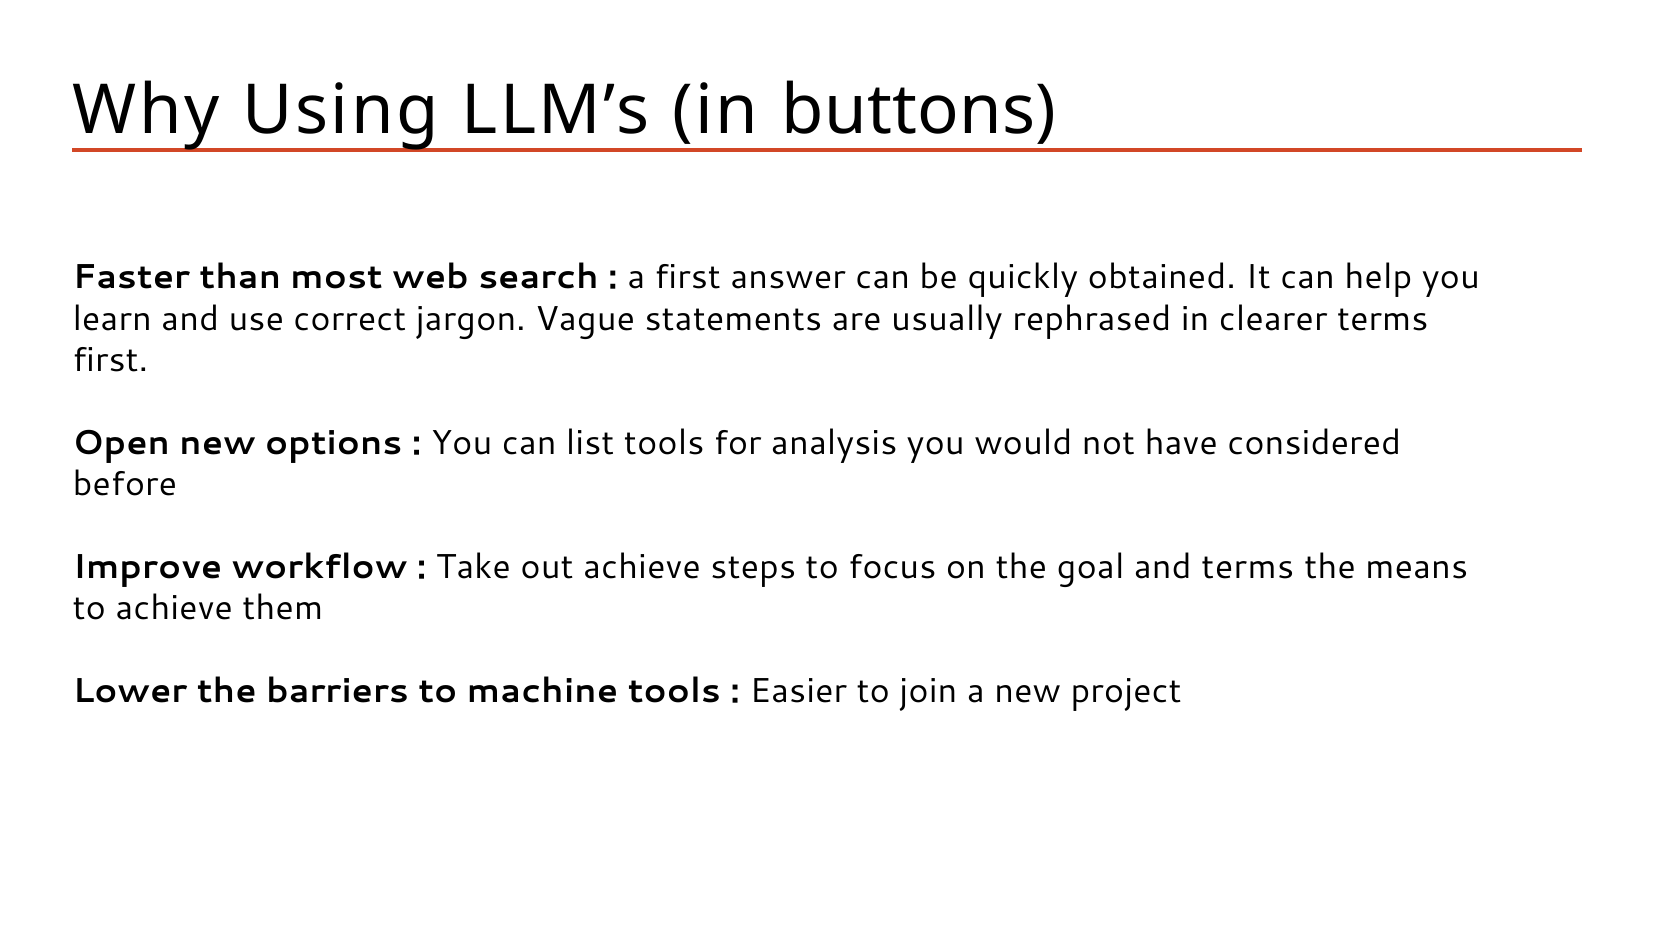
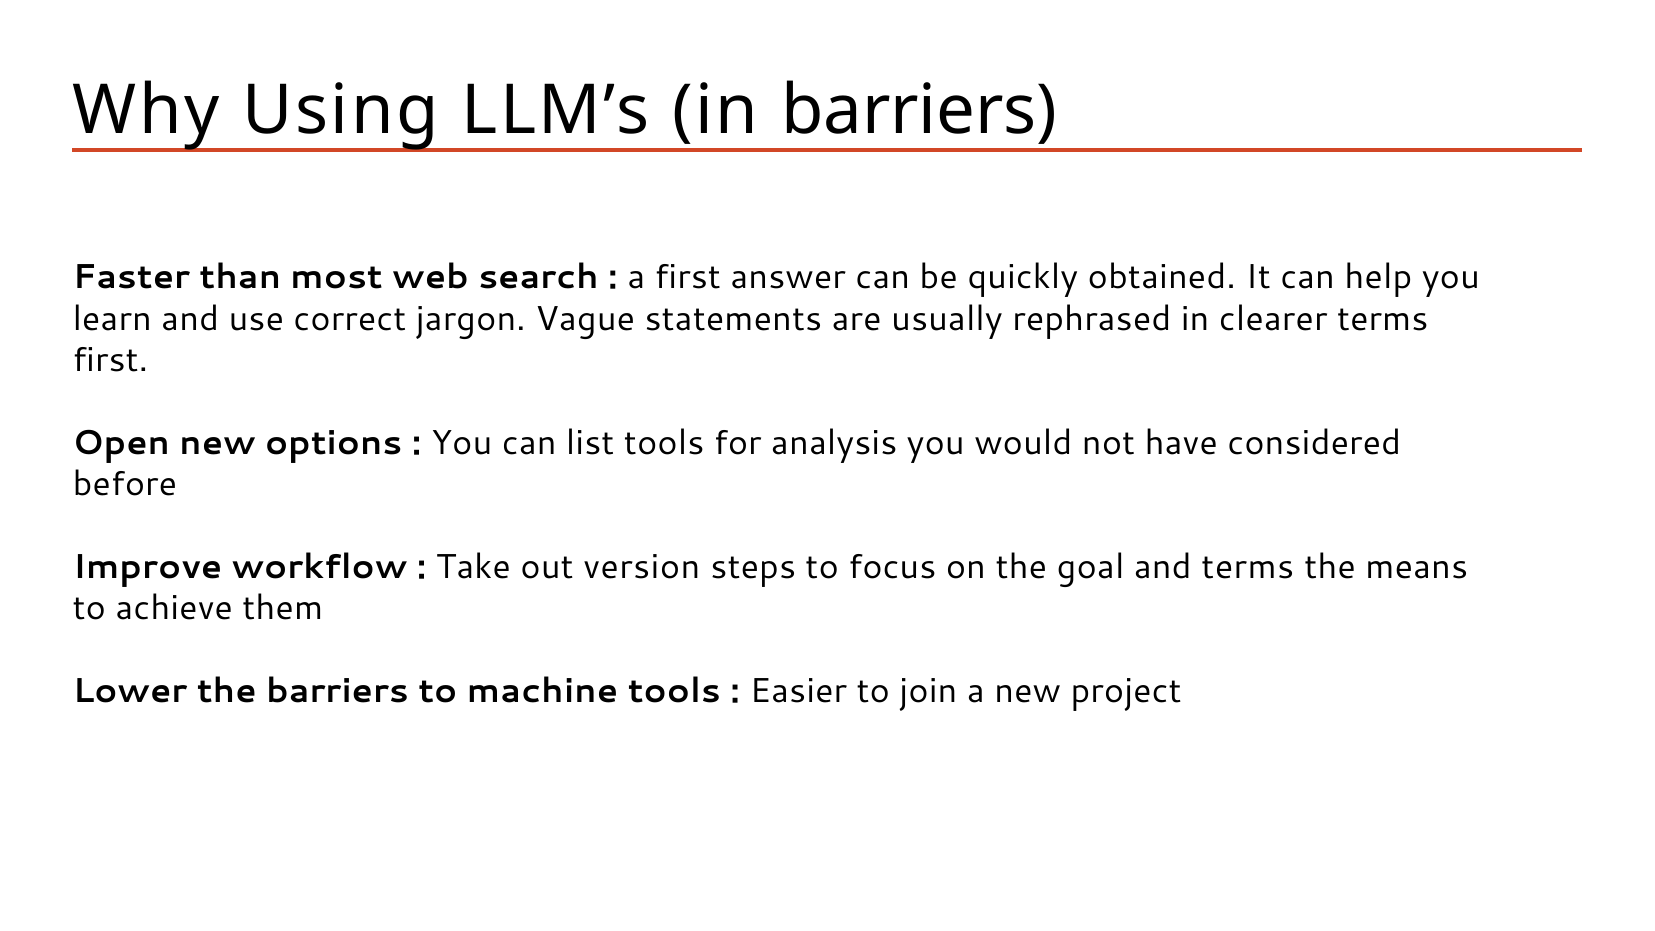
in buttons: buttons -> barriers (919, 111)
out achieve: achieve -> version (642, 567)
